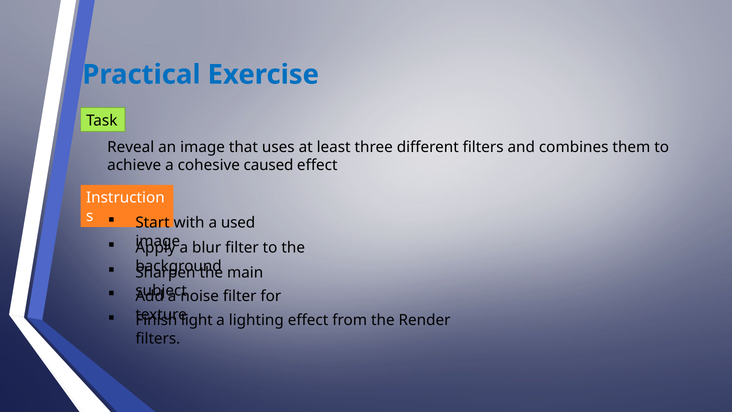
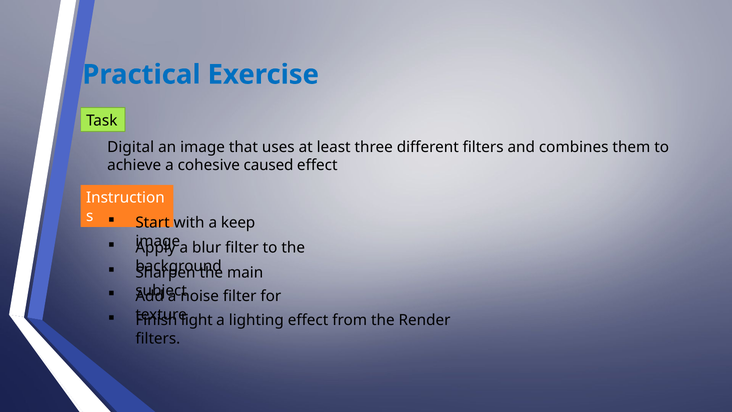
Reveal: Reveal -> Digital (131, 147)
used: used -> keep (238, 223)
